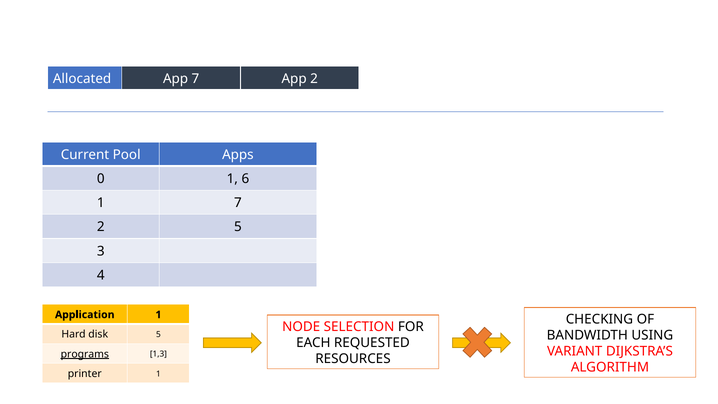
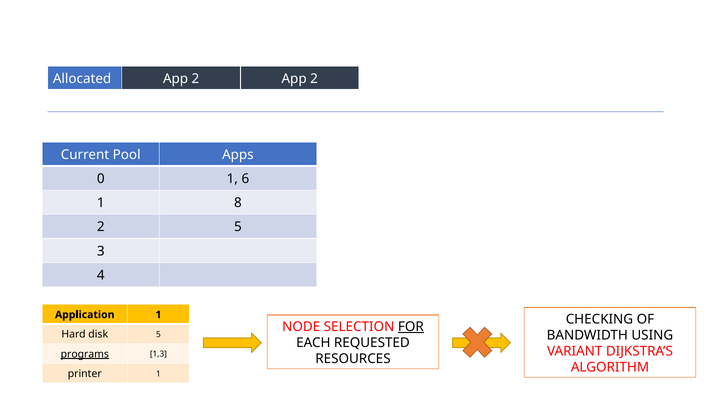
Allocated App 7: 7 -> 2 (195, 79)
1 7: 7 -> 8 (238, 203)
FOR underline: none -> present (411, 327)
